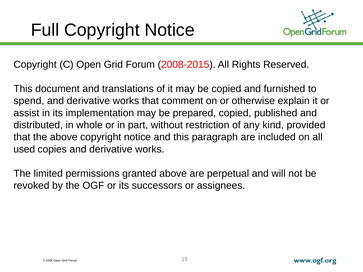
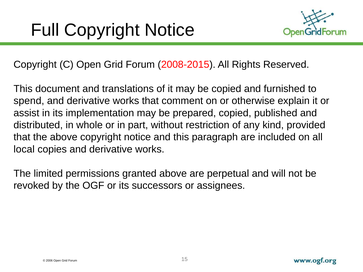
used: used -> local (24, 149)
